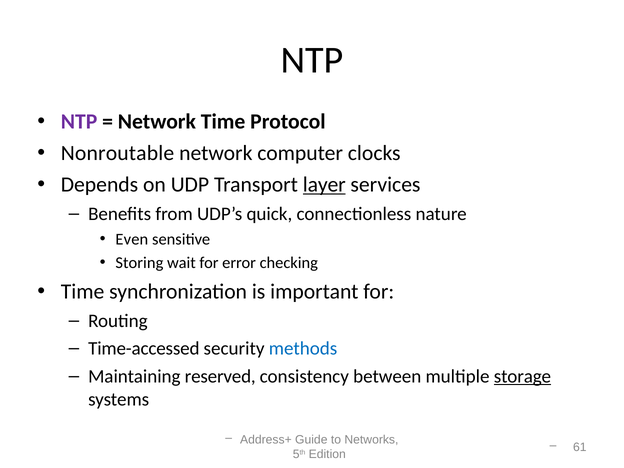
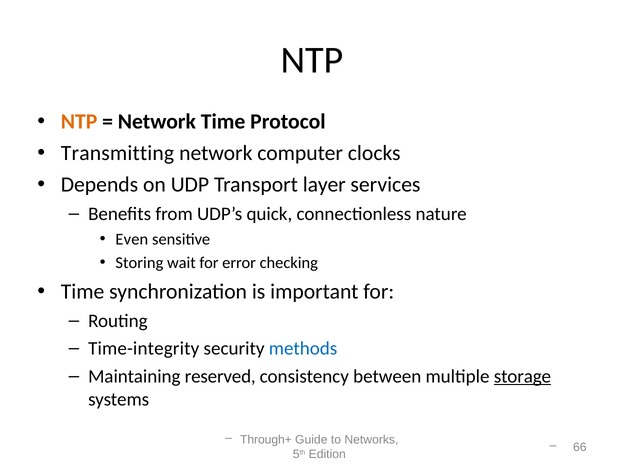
NTP colour: purple -> orange (79, 122)
Nonroutable: Nonroutable -> Transmitting (118, 153)
layer underline: present -> none (324, 185)
Time-accessed: Time-accessed -> Time-integrity (144, 349)
Address+: Address+ -> Through+ (266, 440)
61: 61 -> 66 (580, 447)
